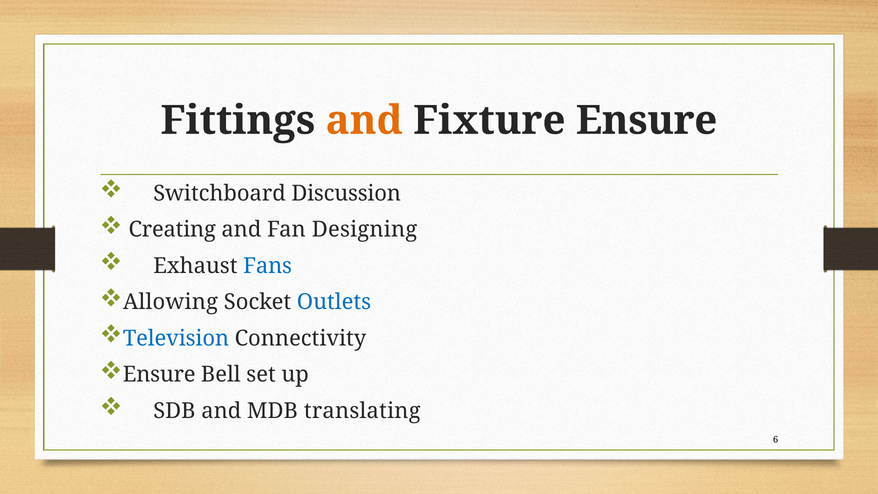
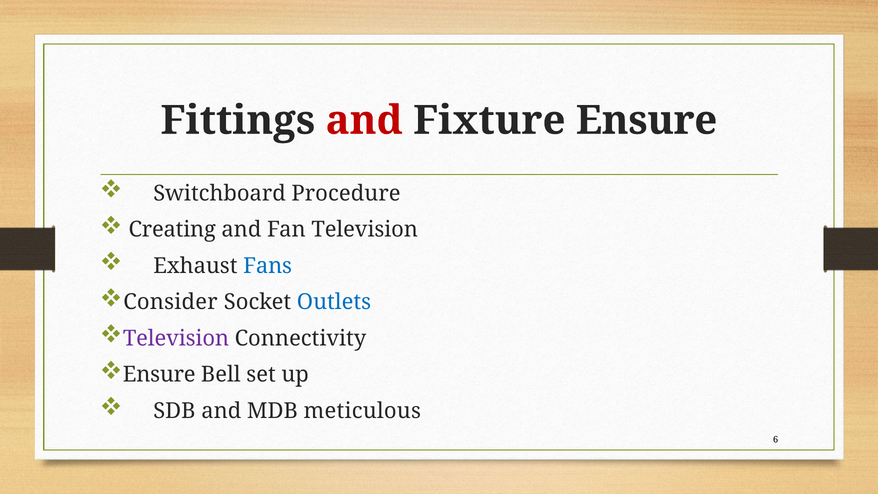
and colour: orange -> red (364, 120)
Discussion: Discussion -> Procedure (346, 193)
Fan Designing: Designing -> Television (365, 230)
Allowing: Allowing -> Consider (170, 302)
Television colour: blue -> purple (176, 338)
translating: translating -> meticulous (362, 411)
